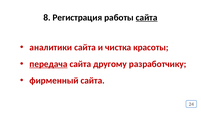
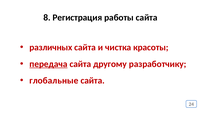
сайта underline: present -> none (147, 18)
аналитики: аналитики -> различных (51, 47)
фирменный: фирменный -> глобальные (54, 81)
